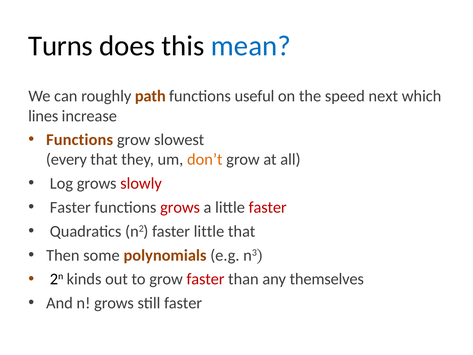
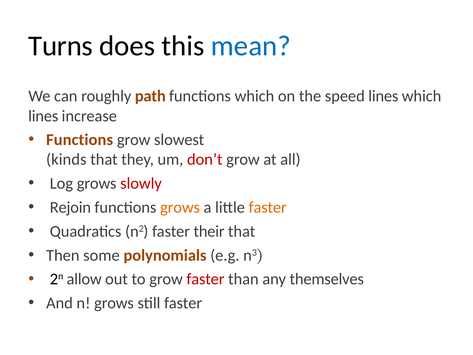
functions useful: useful -> which (254, 96)
speed next: next -> lines (383, 96)
every: every -> kinds (66, 159)
don’t colour: orange -> red (205, 159)
Faster: Faster -> Rejoin (70, 207)
grows colour: red -> orange (180, 207)
faster colour: red -> orange (268, 207)
faster little: little -> their (209, 231)
kinds: kinds -> allow (84, 279)
